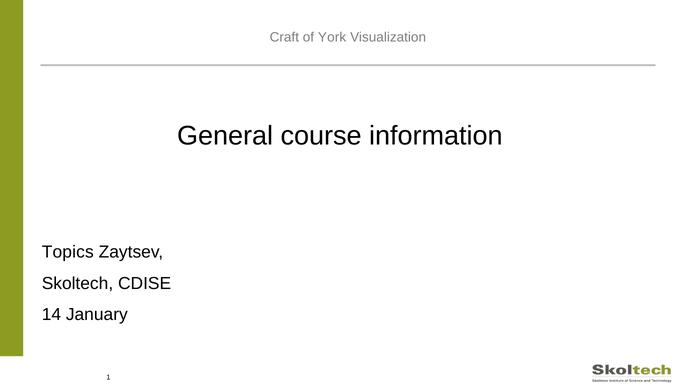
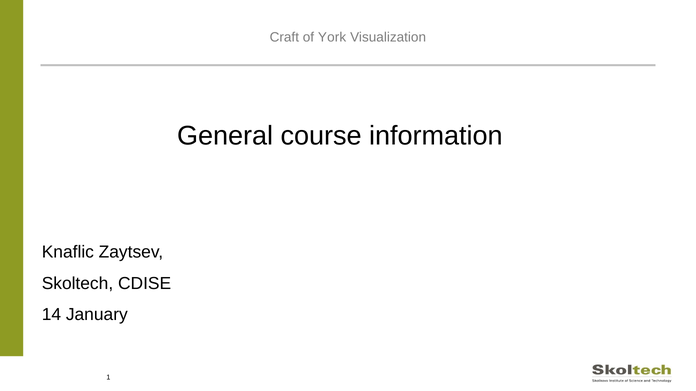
Topics: Topics -> Knaflic (68, 252)
